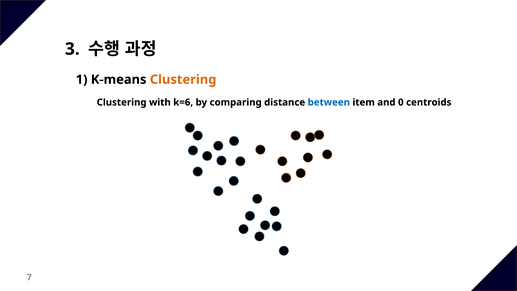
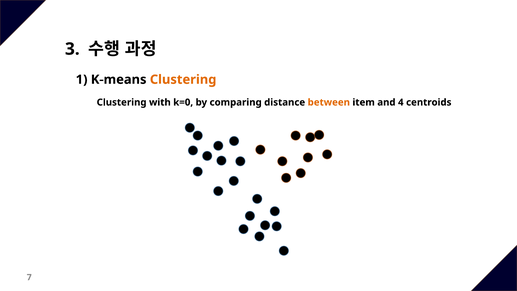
k=6: k=6 -> k=0 (183, 102)
between colour: blue -> orange (329, 102)
0: 0 -> 4 (401, 102)
